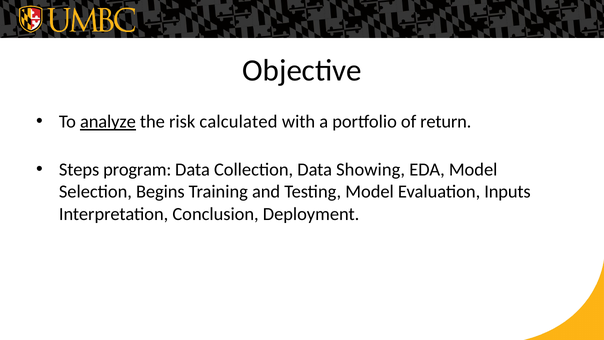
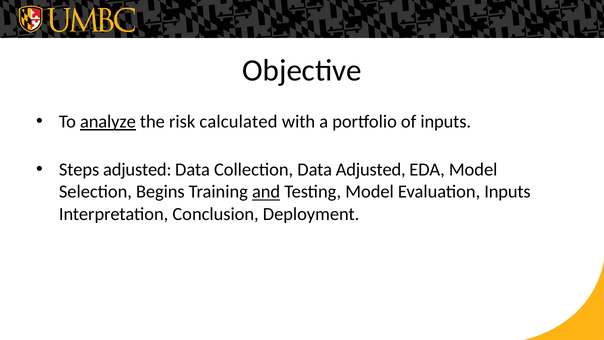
of return: return -> inputs (446, 122)
Steps program: program -> adjusted (137, 170)
Data Showing: Showing -> Adjusted (371, 170)
and underline: none -> present (266, 192)
